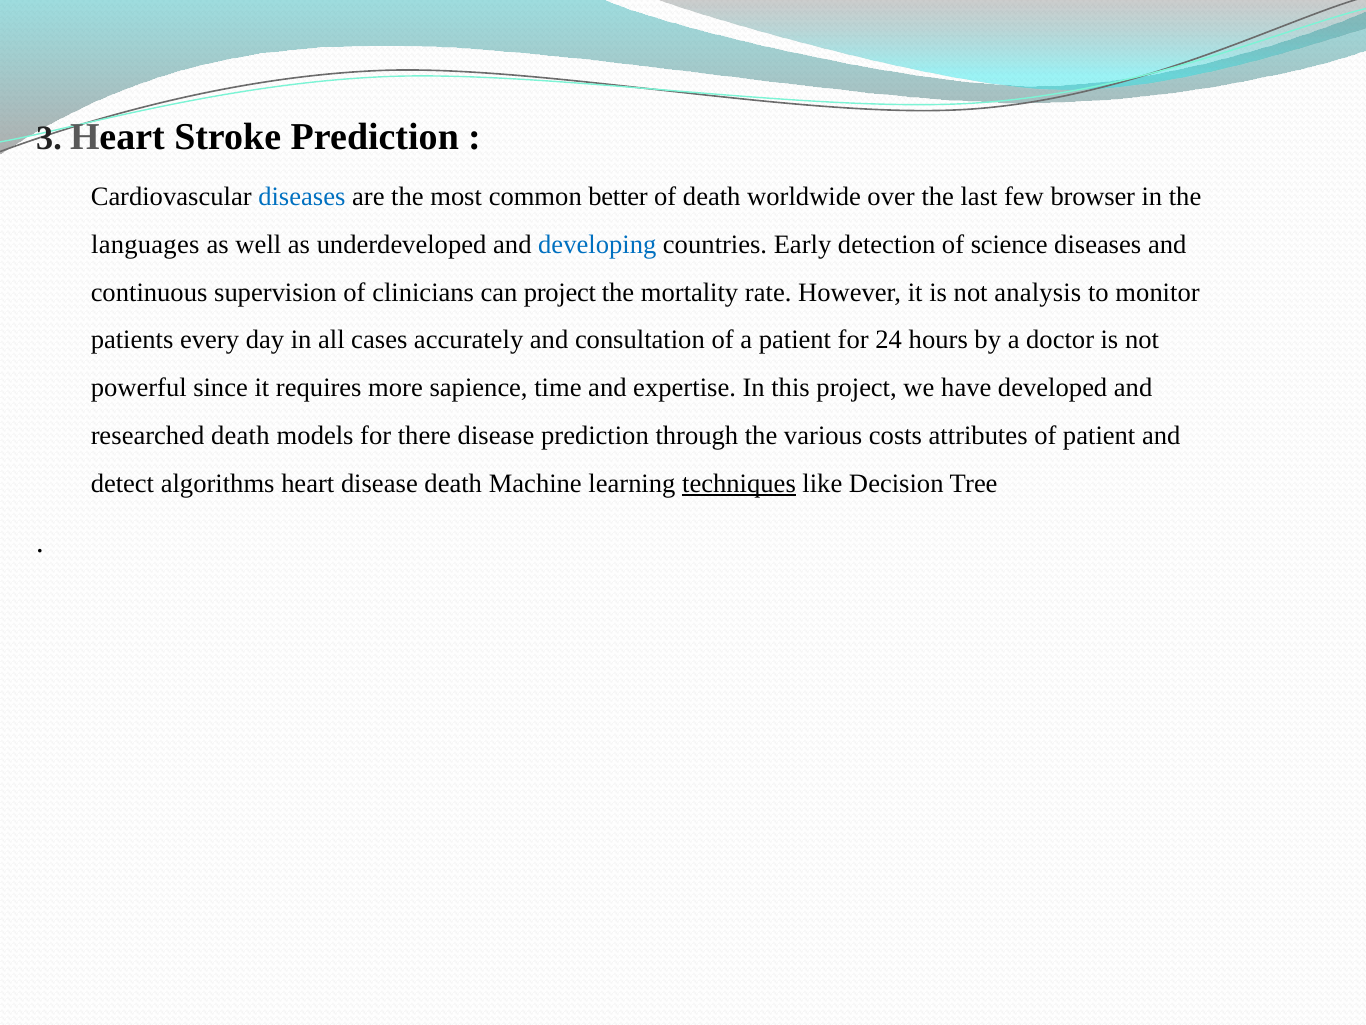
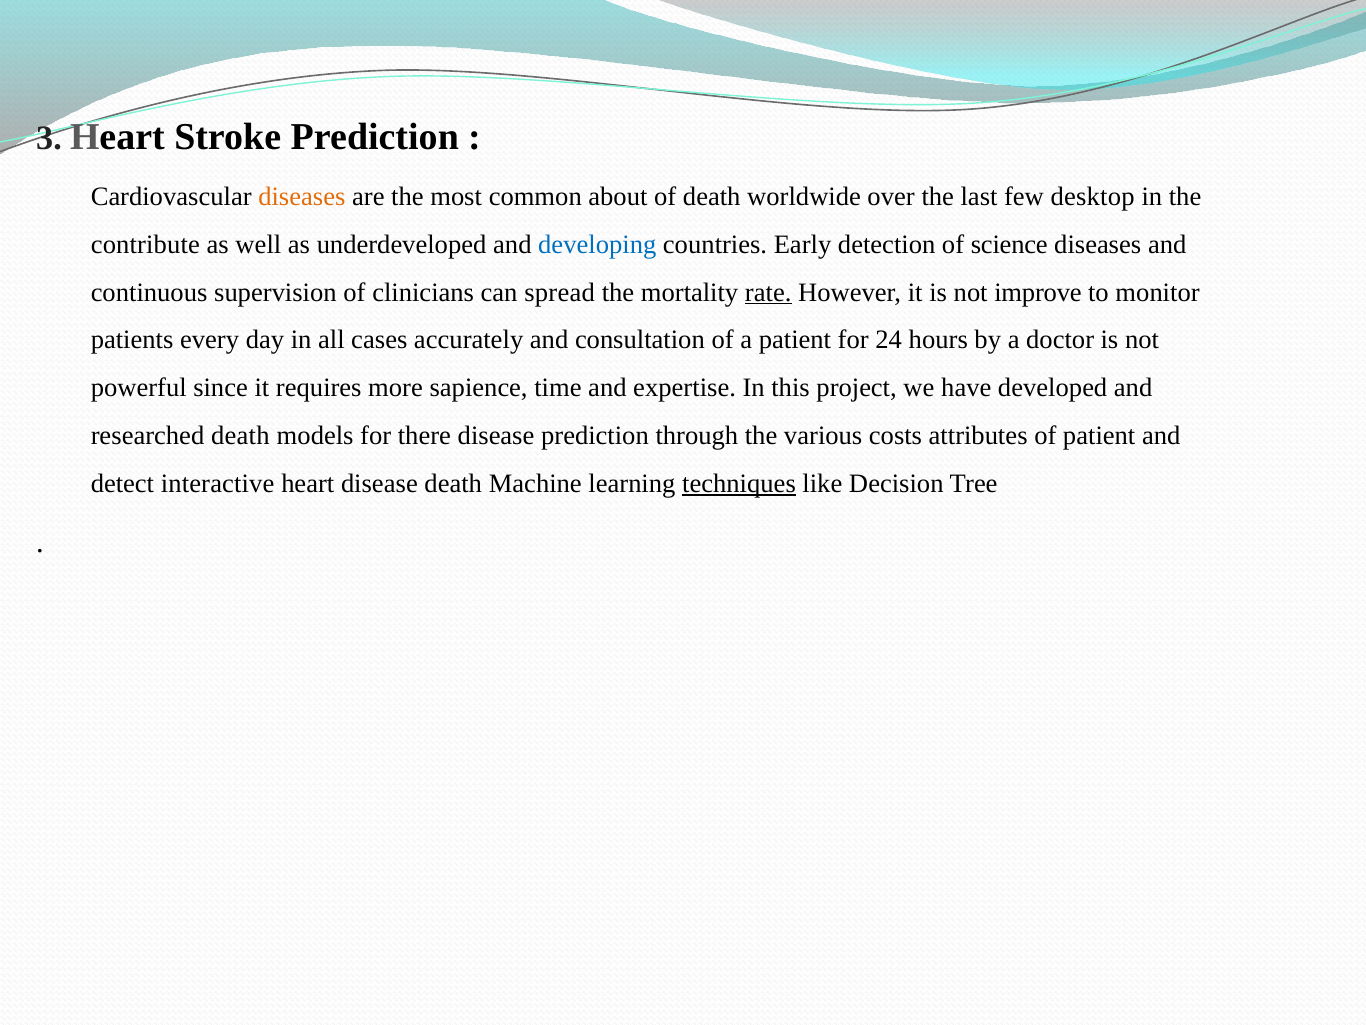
diseases colour: blue -> orange (302, 197)
better: better -> about (618, 197)
browser: browser -> desktop (1093, 197)
languages: languages -> contribute (145, 244)
can project: project -> spread (560, 292)
rate underline: none -> present (768, 292)
analysis: analysis -> improve (1038, 292)
algorithms: algorithms -> interactive (218, 483)
